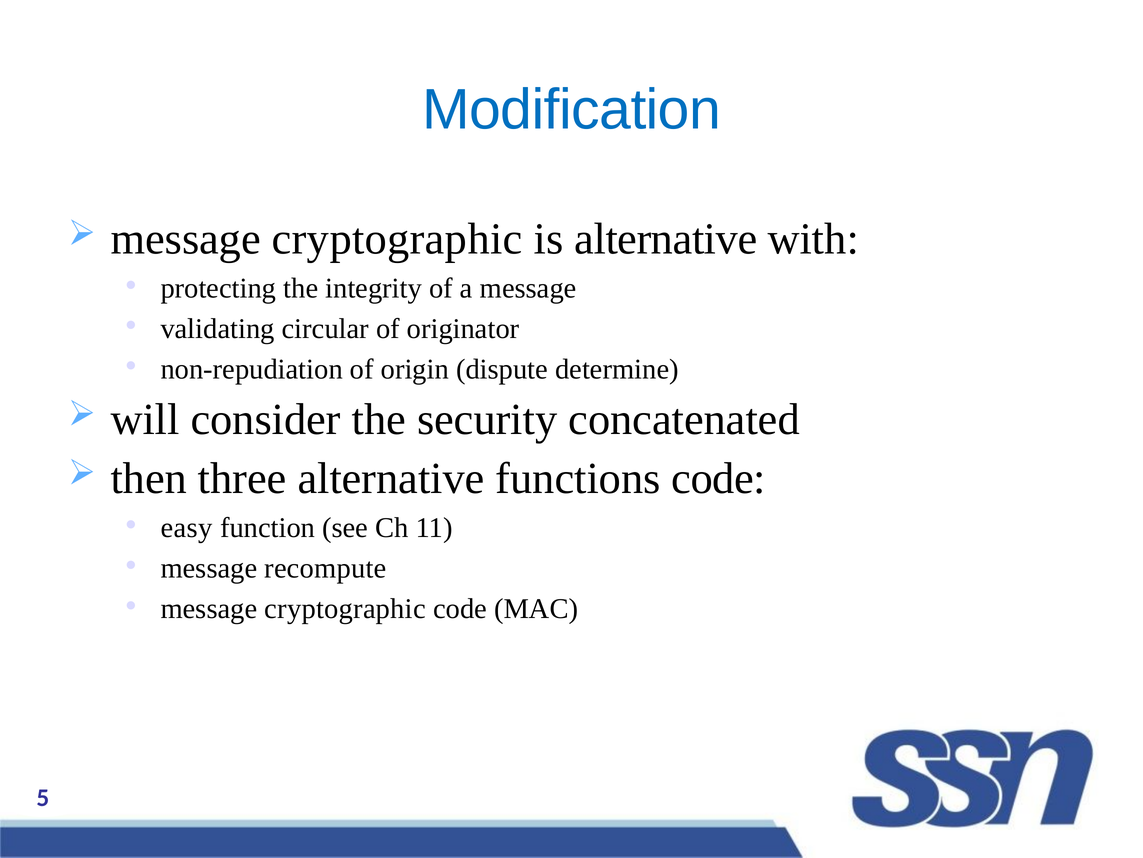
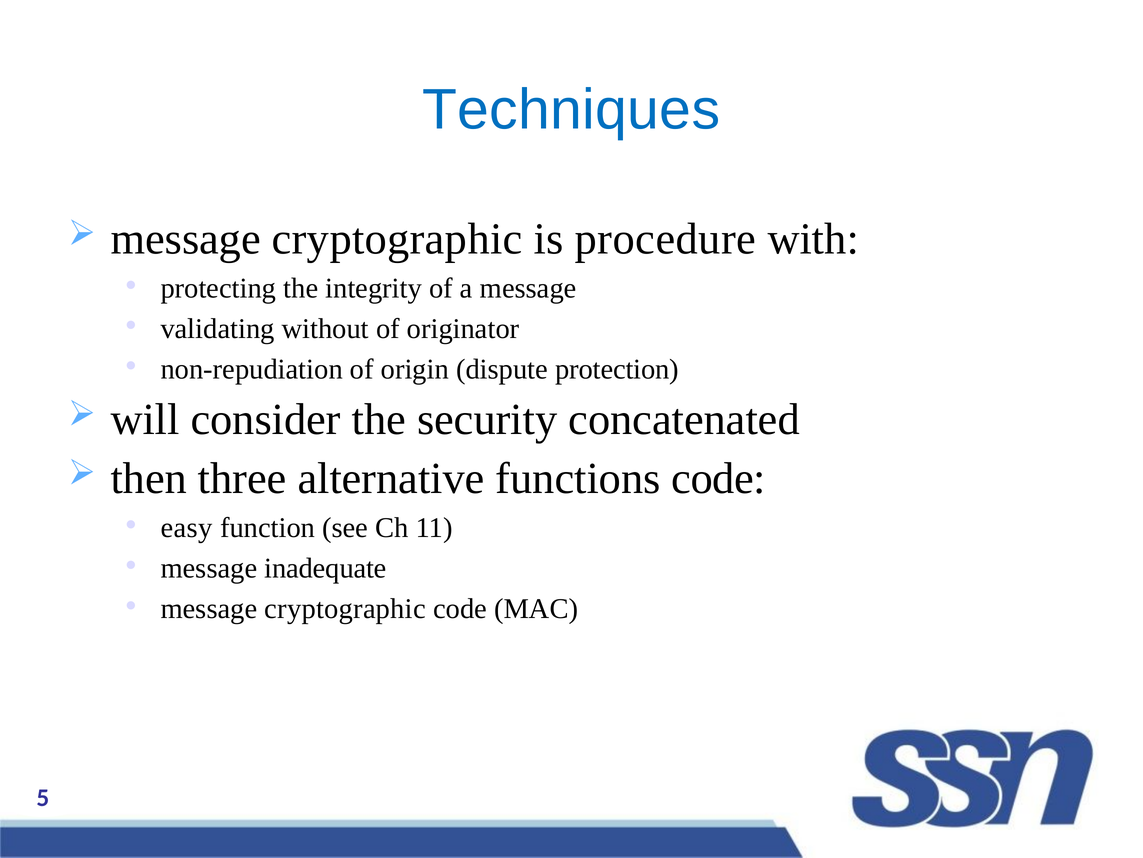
Modification: Modification -> Techniques (571, 110)
is alternative: alternative -> procedure (665, 239)
circular: circular -> without (325, 328)
determine: determine -> protection (617, 369)
recompute: recompute -> inadequate (325, 568)
